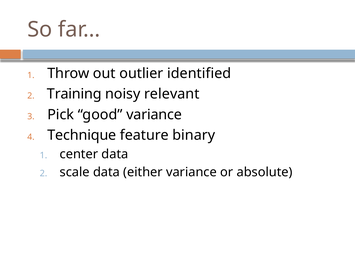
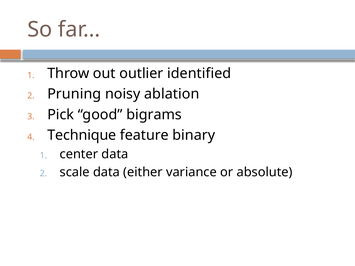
Training: Training -> Pruning (74, 94)
relevant: relevant -> ablation (172, 94)
good variance: variance -> bigrams (154, 115)
